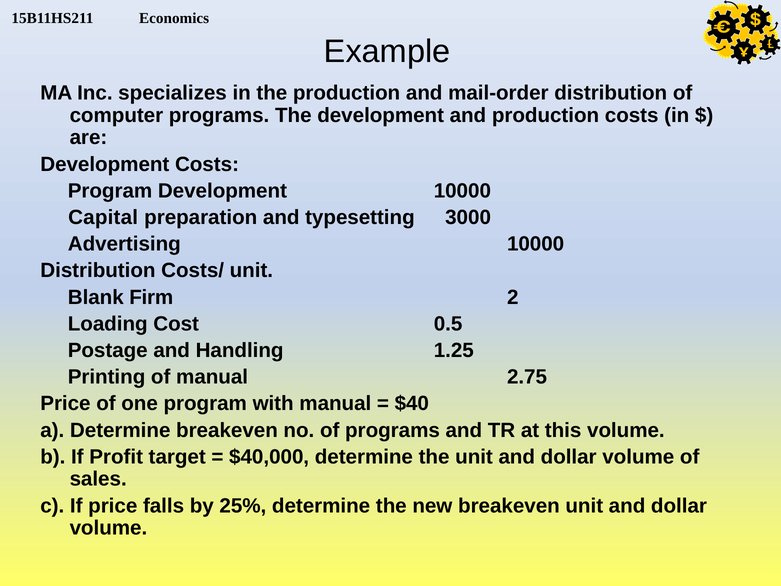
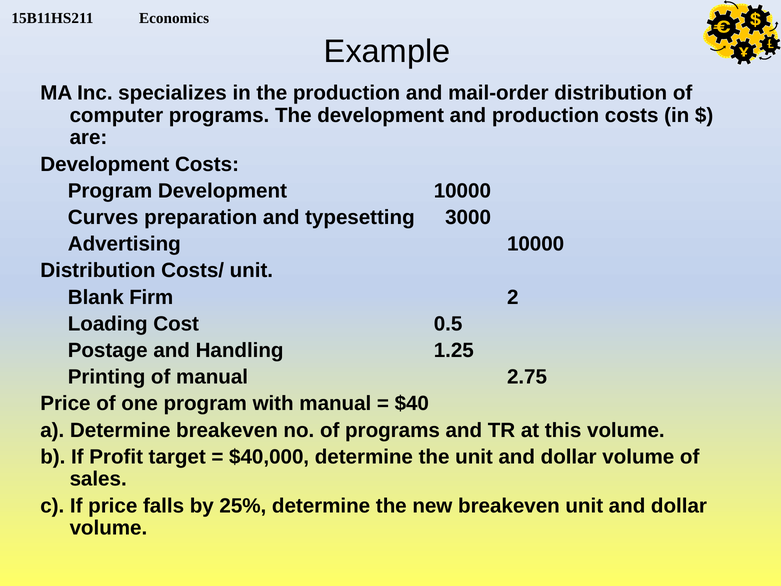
Capital: Capital -> Curves (103, 217)
